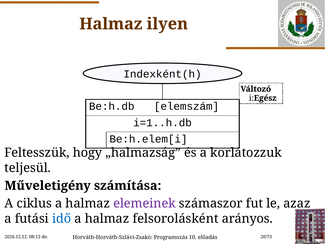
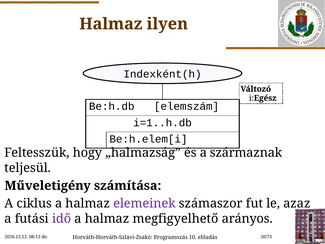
korlátozzuk: korlátozzuk -> származnak (246, 153)
idő colour: blue -> purple (62, 218)
felsorolásként: felsorolásként -> megfigyelhető (176, 218)
